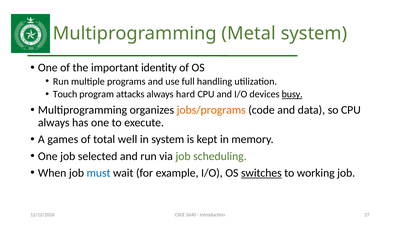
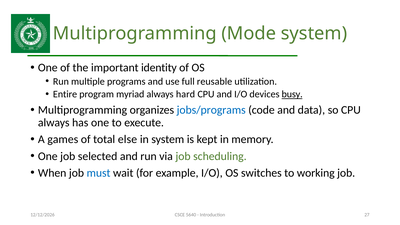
Metal: Metal -> Mode (249, 34)
handling: handling -> reusable (215, 81)
Touch: Touch -> Entire (65, 94)
attacks: attacks -> myriad (130, 94)
jobs/programs colour: orange -> blue (211, 110)
well: well -> else (128, 139)
switches underline: present -> none (261, 173)
